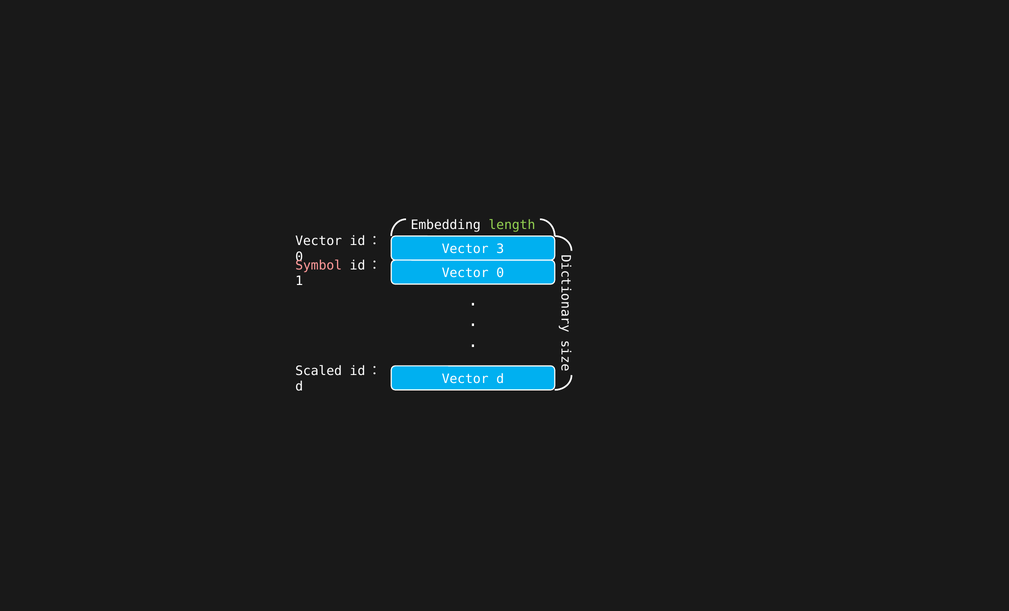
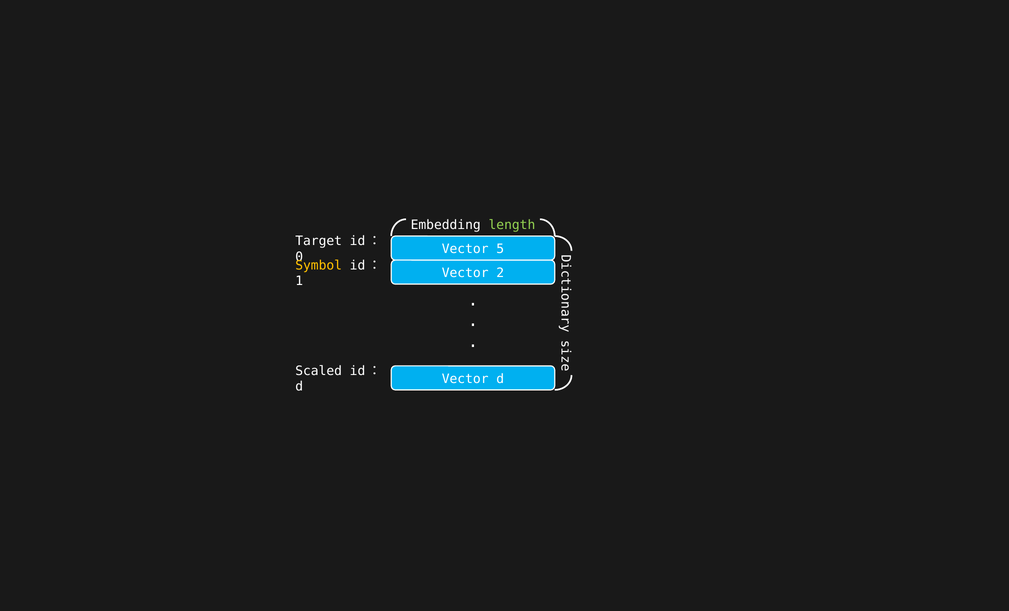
Vector: Vector -> Target (319, 241)
3: 3 -> 5 (500, 249)
Symbol colour: pink -> yellow (319, 265)
Vector 0: 0 -> 2 (500, 273)
